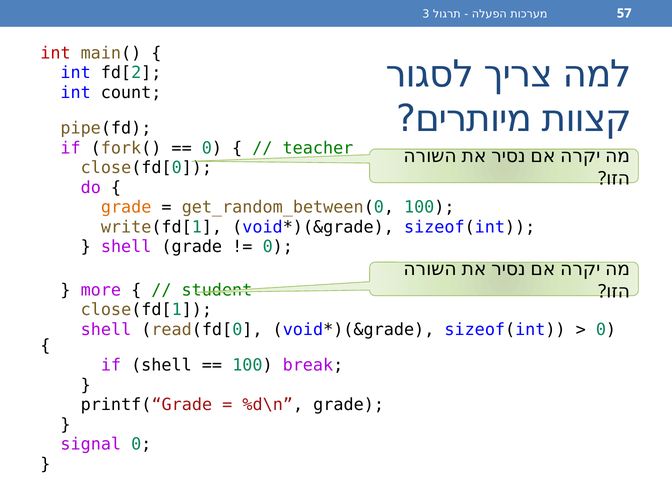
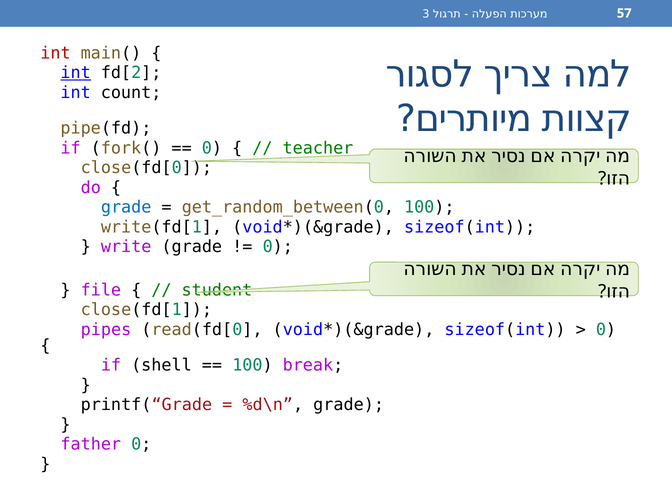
int underline: none -> present (76, 73)
grade colour: orange -> blue (126, 207)
shell: shell -> write (126, 247)
more: more -> file (101, 290)
shell: shell -> pipes (106, 330)
signal: signal -> father (91, 444)
